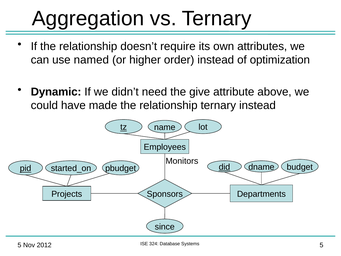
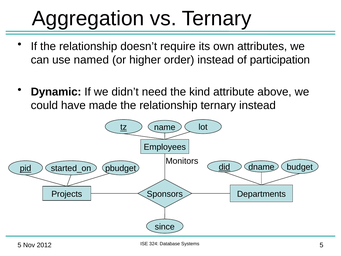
optimization: optimization -> participation (280, 60)
give: give -> kind (200, 92)
